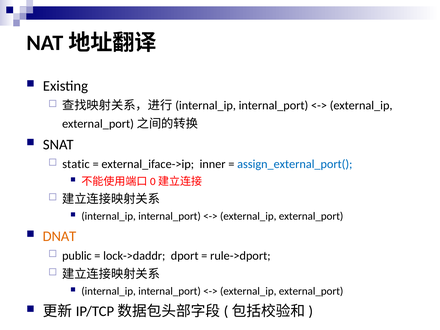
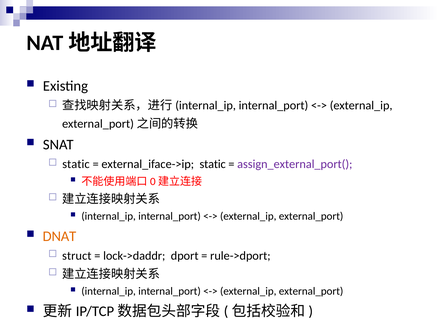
external_iface->ip inner: inner -> static (213, 164)
assign_external_port( colour: blue -> purple (295, 164)
public: public -> struct (77, 256)
